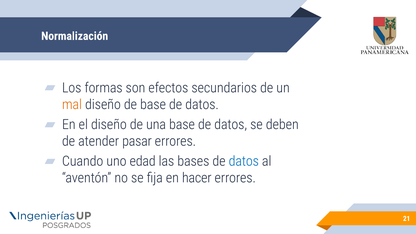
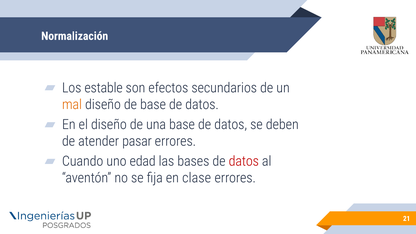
formas: formas -> estable (104, 88)
datos colour: blue -> red (244, 161)
hacer: hacer -> clase (197, 178)
